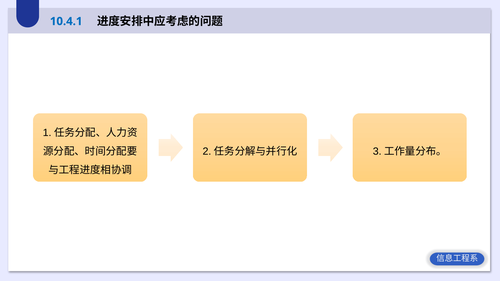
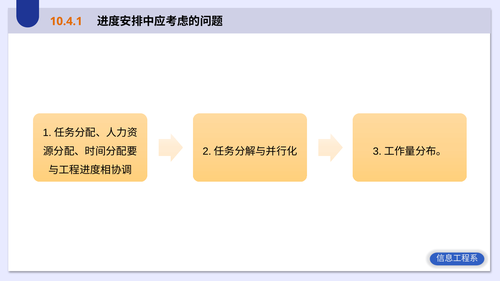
10.4.1 colour: blue -> orange (66, 21)
